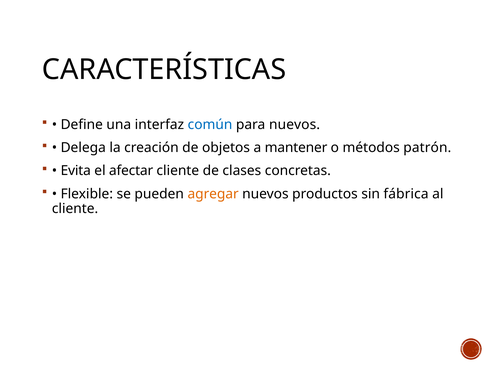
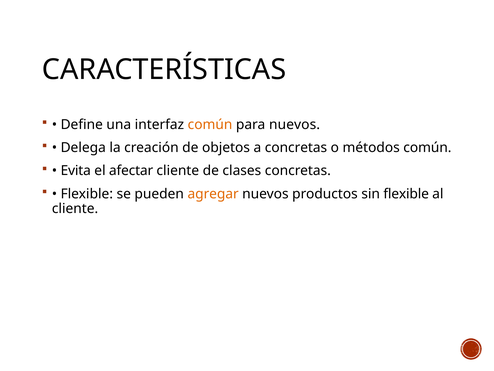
común colour: blue -> orange (210, 124)
a mantener: mantener -> concretas (296, 147)
métodos patrón: patrón -> común (427, 147)
sin fábrica: fábrica -> flexible (406, 194)
